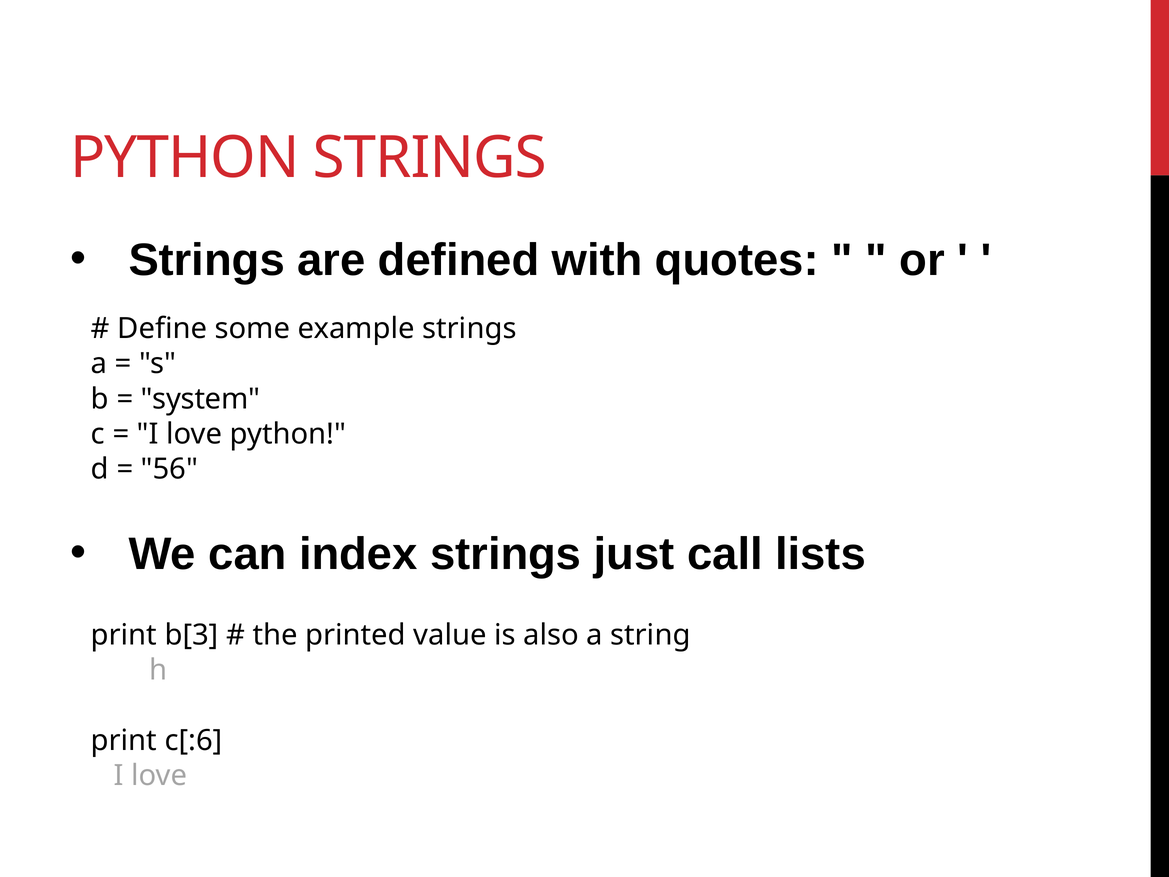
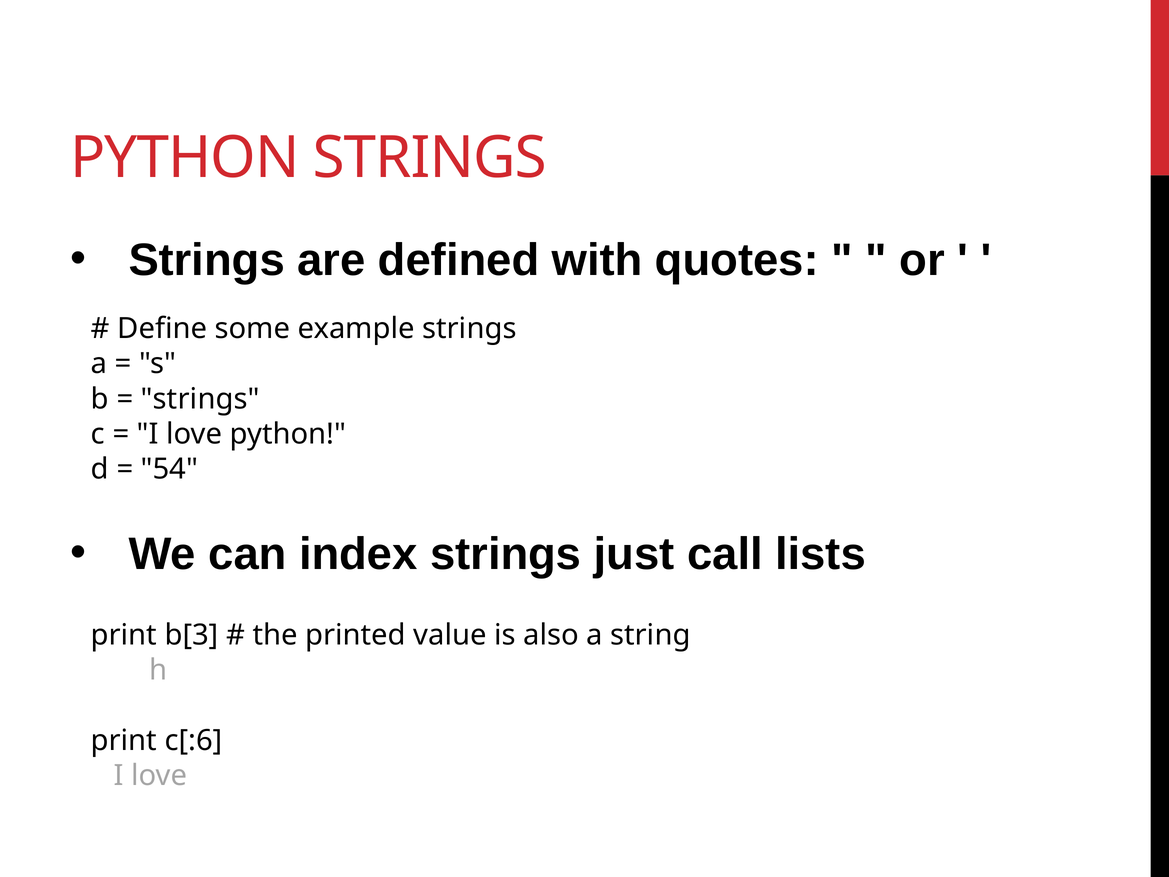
system: system -> strings (200, 399)
56: 56 -> 54 (169, 469)
